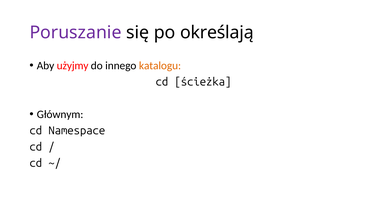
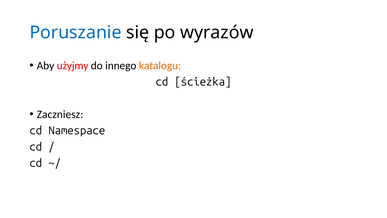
Poruszanie colour: purple -> blue (76, 33)
określają: określają -> wyrazów (217, 33)
Głównym: Głównym -> Zaczniesz (60, 114)
